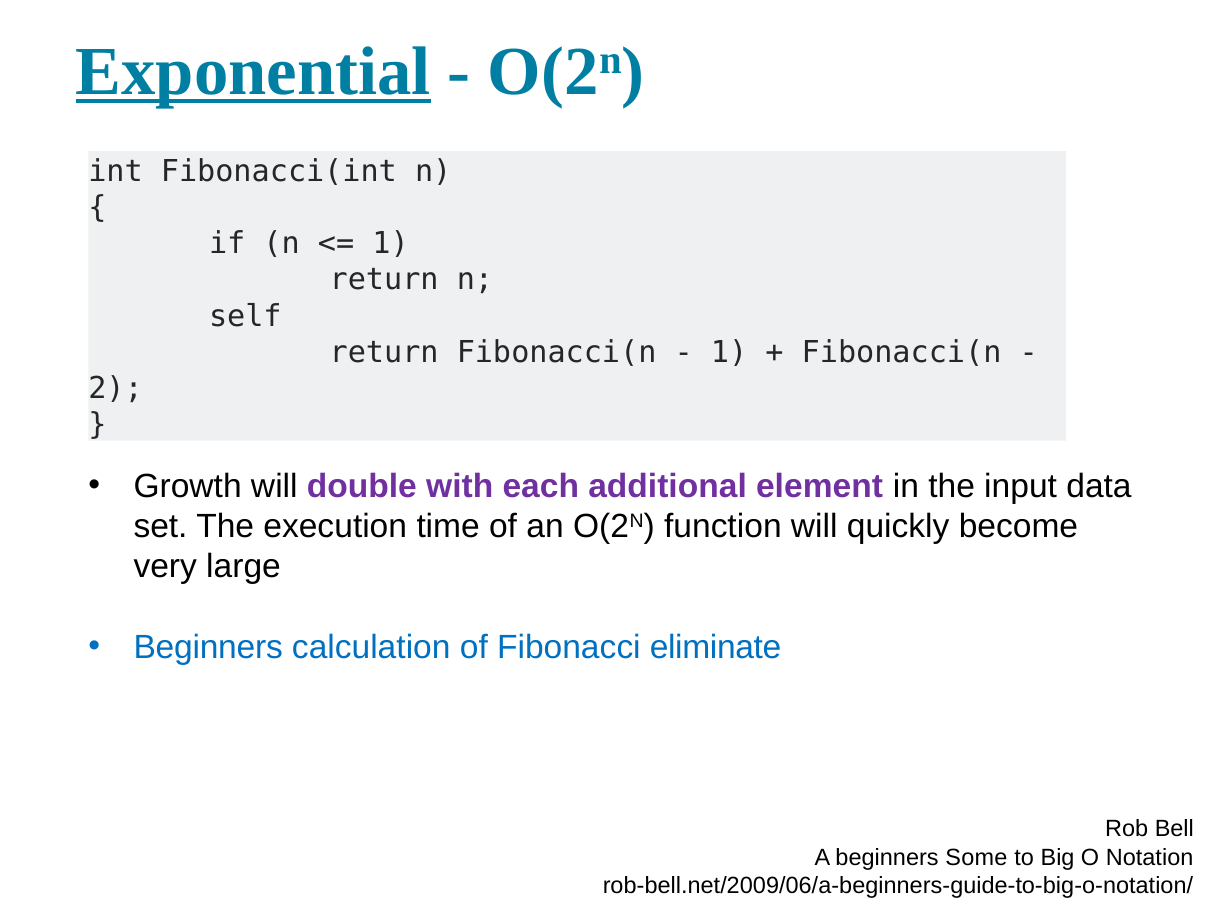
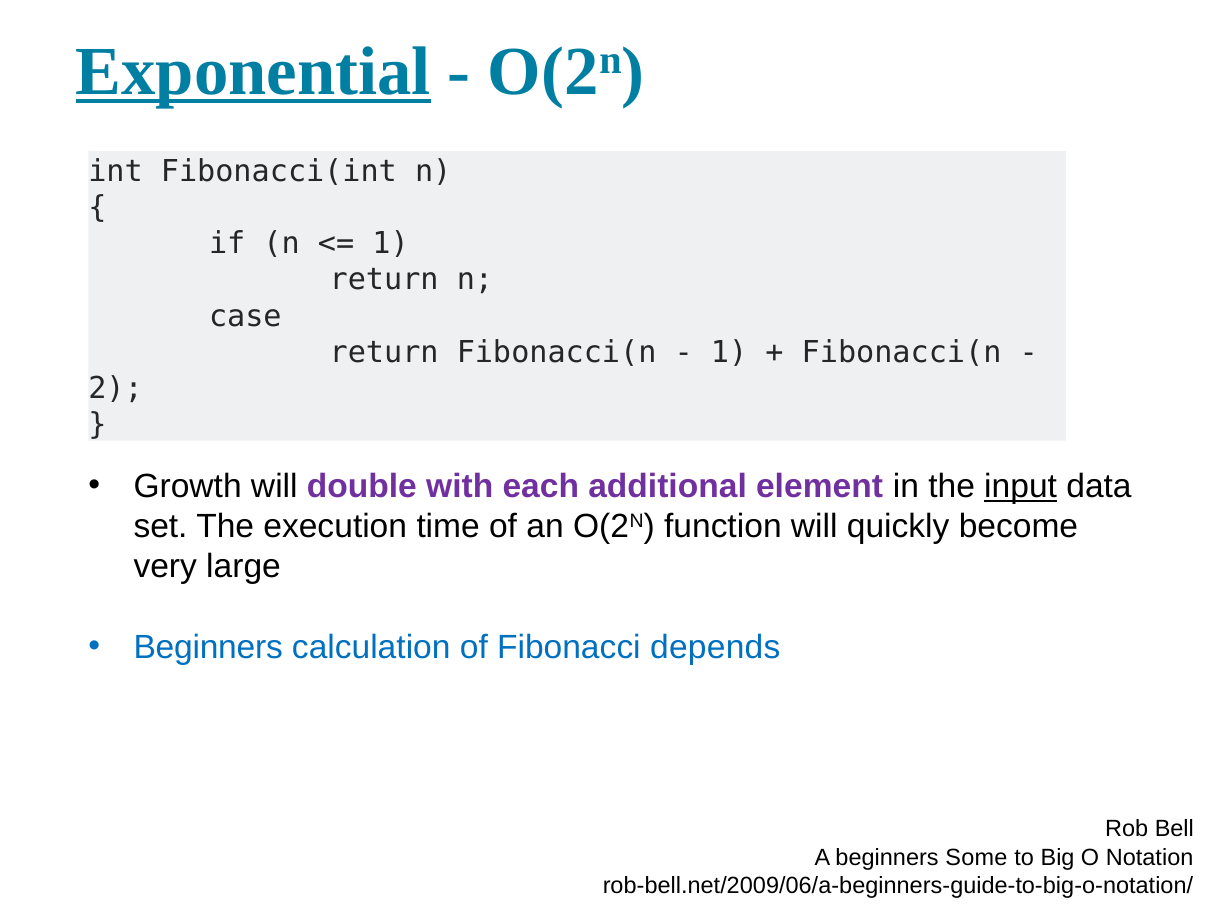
self: self -> case (245, 316)
input underline: none -> present (1021, 487)
eliminate: eliminate -> depends (715, 648)
